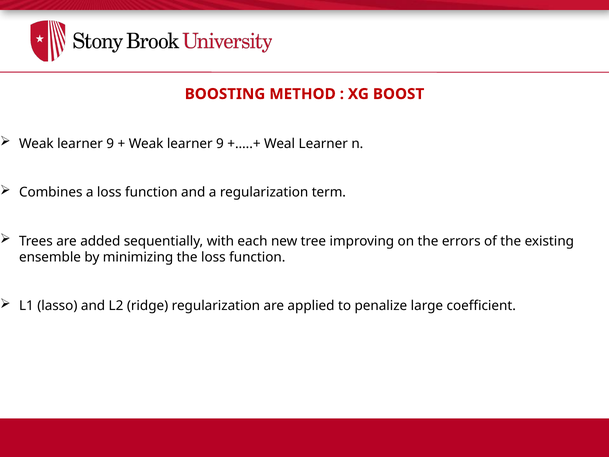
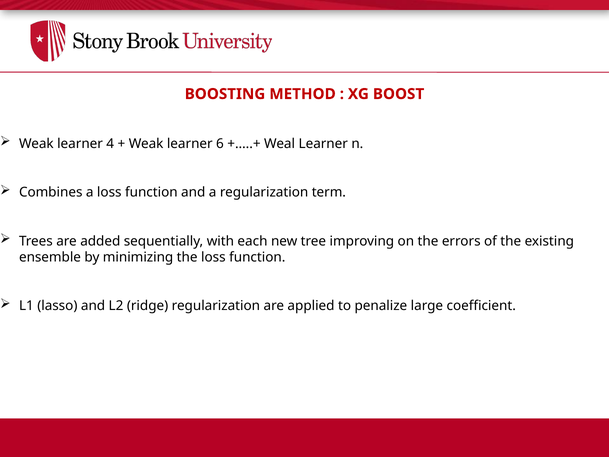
9: 9 -> 4 (110, 144)
9: 9 -> 6 (220, 144)
